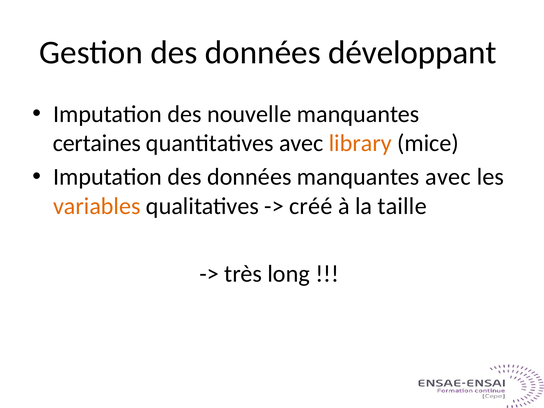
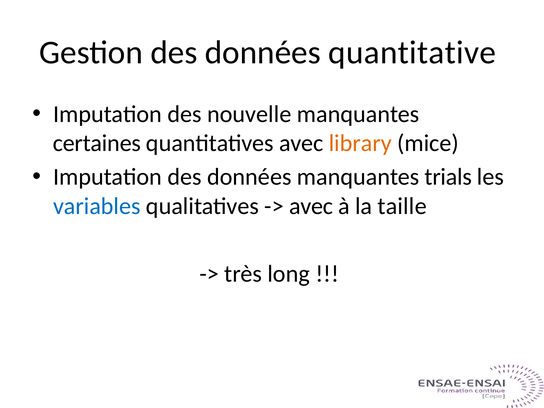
développant: développant -> quantitative (412, 53)
manquantes avec: avec -> trials (448, 177)
variables colour: orange -> blue (97, 206)
créé: créé -> avec (311, 206)
